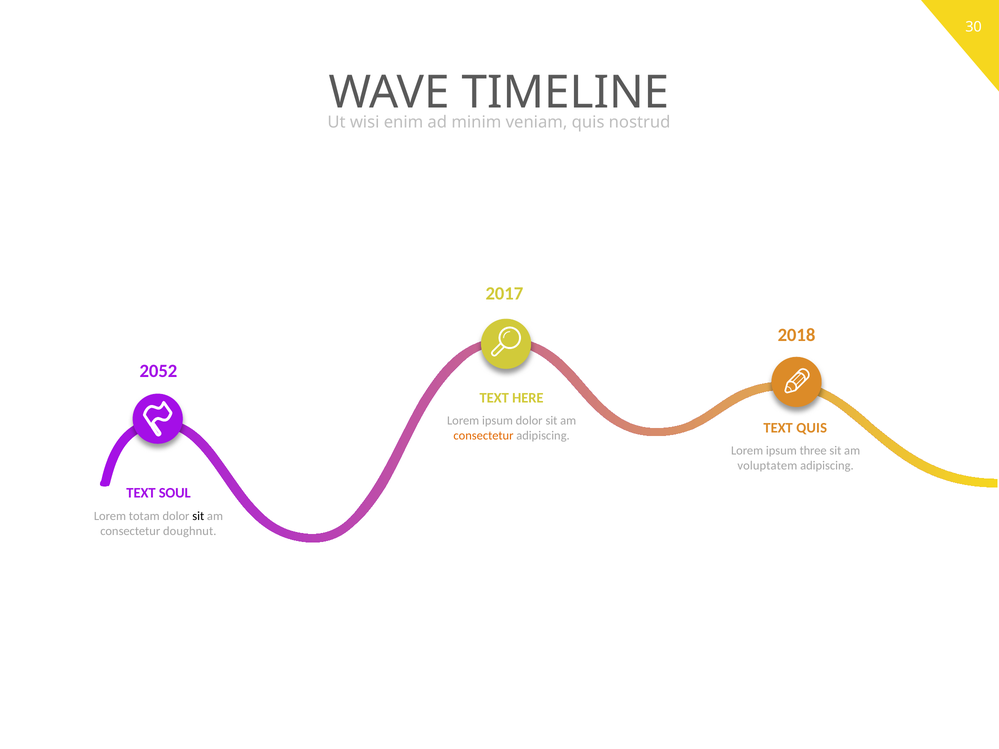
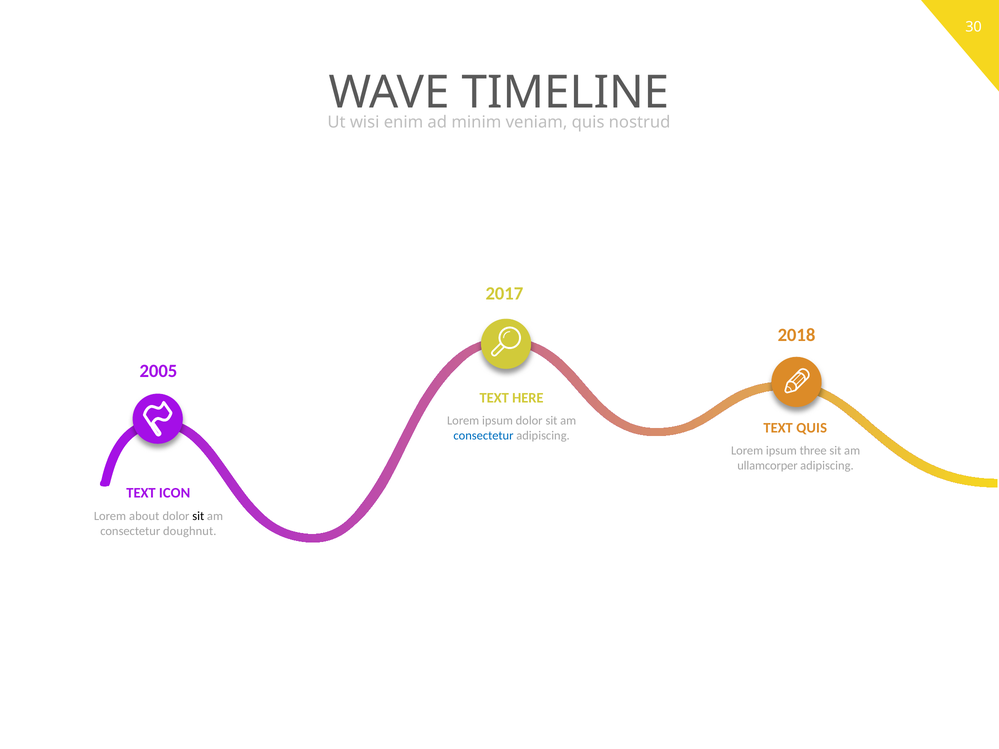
2052: 2052 -> 2005 (158, 371)
consectetur colour: orange -> blue (483, 436)
voluptatem: voluptatem -> ullamcorper (767, 466)
SOUL: SOUL -> ICON (175, 493)
totam: totam -> about (144, 516)
